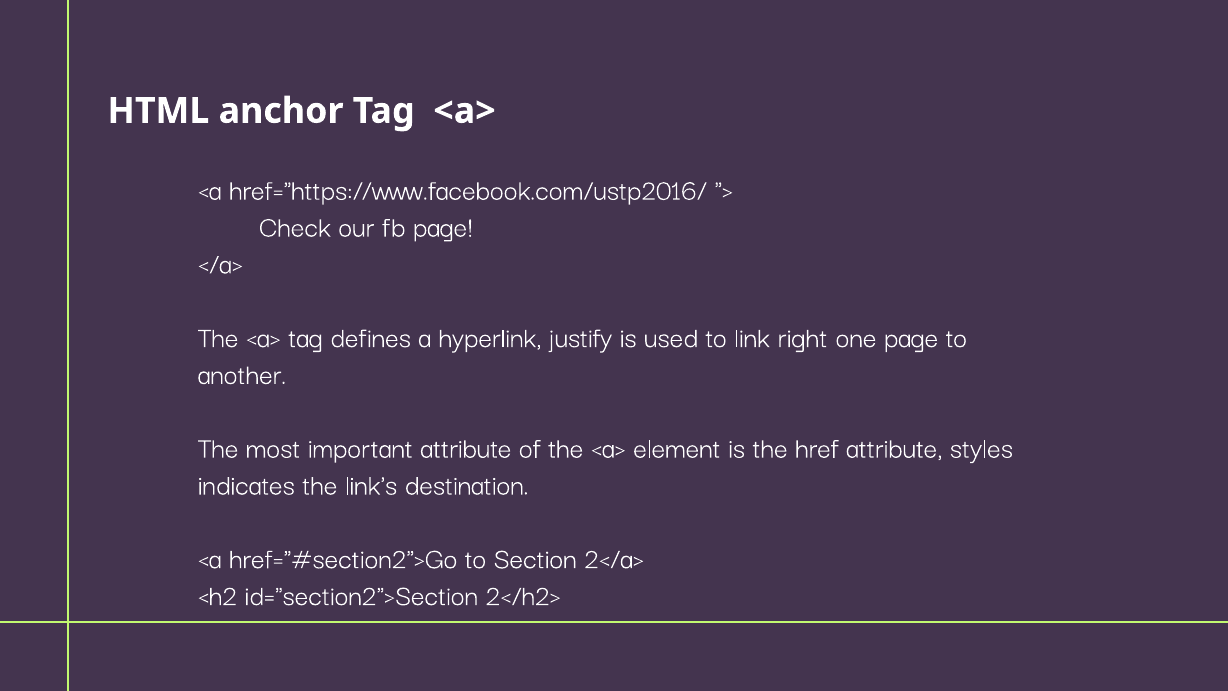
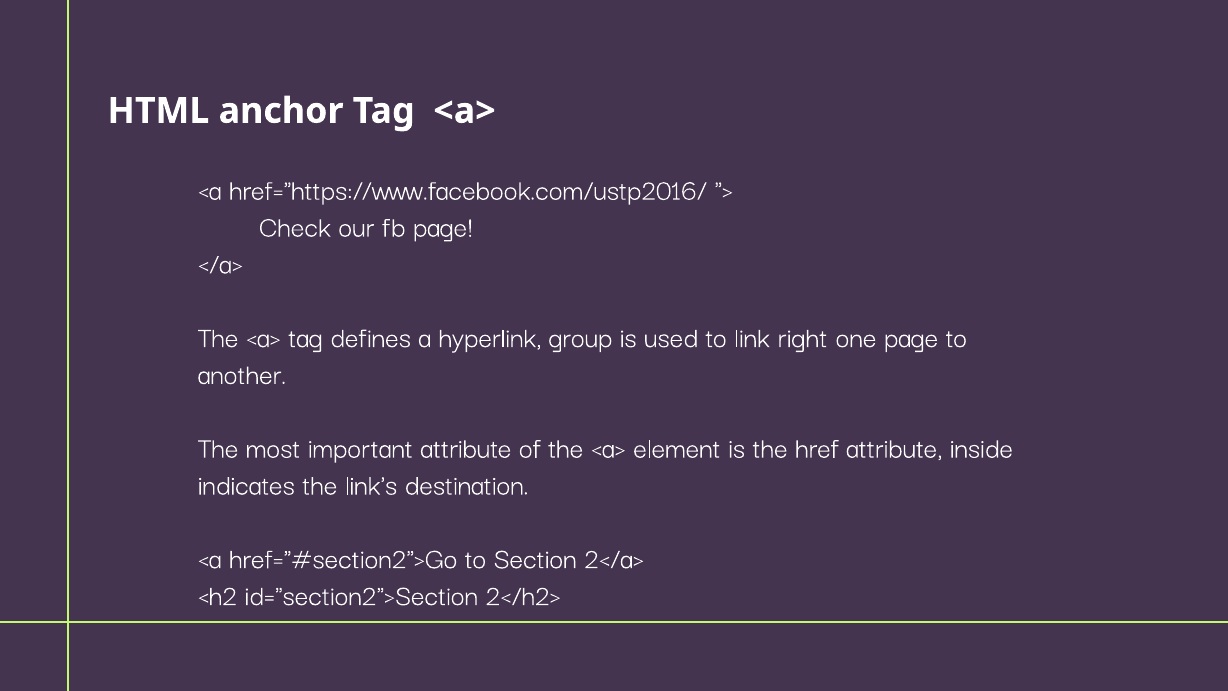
justify: justify -> group (581, 337)
styles: styles -> inside (981, 447)
